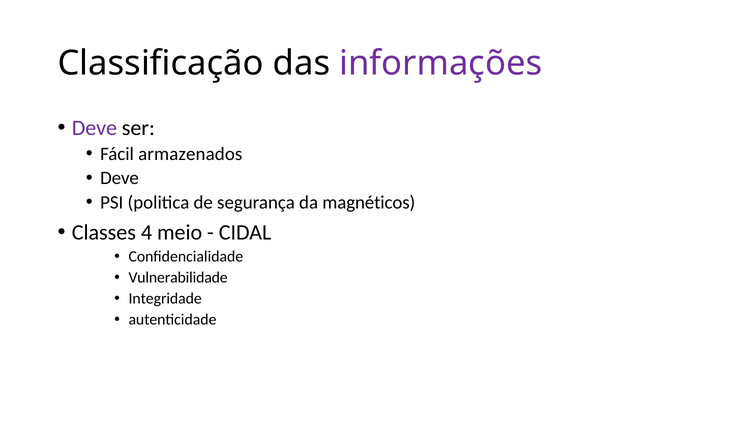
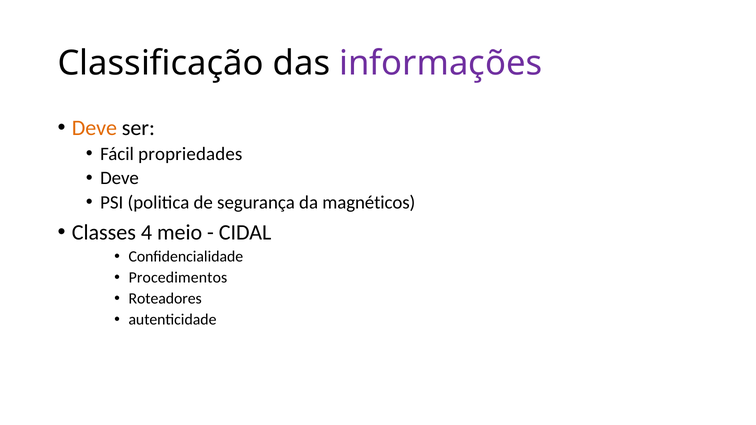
Deve colour: purple -> orange (94, 128)
armazenados: armazenados -> propriedades (190, 154)
Vulnerabilidade: Vulnerabilidade -> Procedimentos (178, 278)
Integridade: Integridade -> Roteadores (165, 299)
